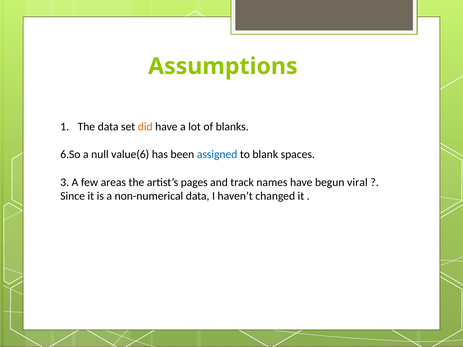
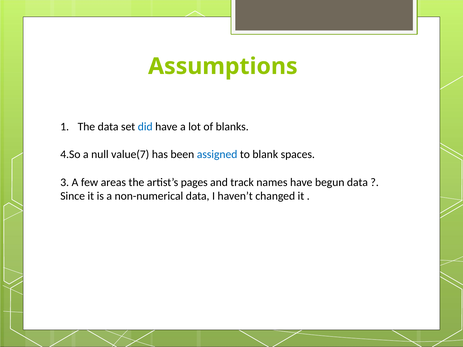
did colour: orange -> blue (145, 127)
6.So: 6.So -> 4.So (70, 155)
value(6: value(6 -> value(7 (130, 155)
begun viral: viral -> data (357, 182)
